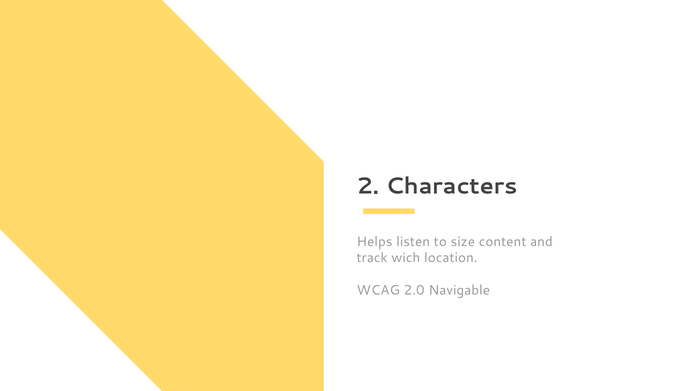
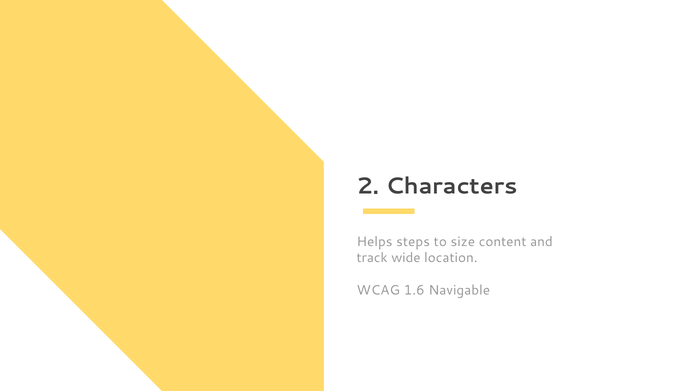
listen: listen -> steps (413, 242)
wich: wich -> wide (406, 258)
2.0: 2.0 -> 1.6 (414, 290)
